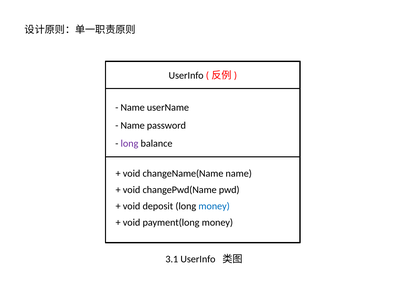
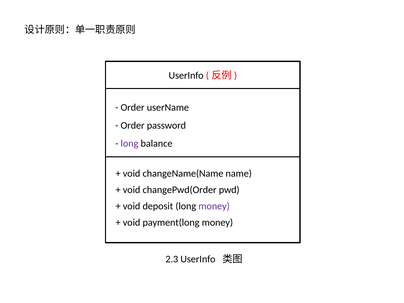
Name: Name -> Order (133, 107)
Name: Name -> Order (133, 126)
changePwd(Name: changePwd(Name -> changePwd(Order (180, 190)
money colour: blue -> purple (214, 206)
3.1: 3.1 -> 2.3 (172, 259)
